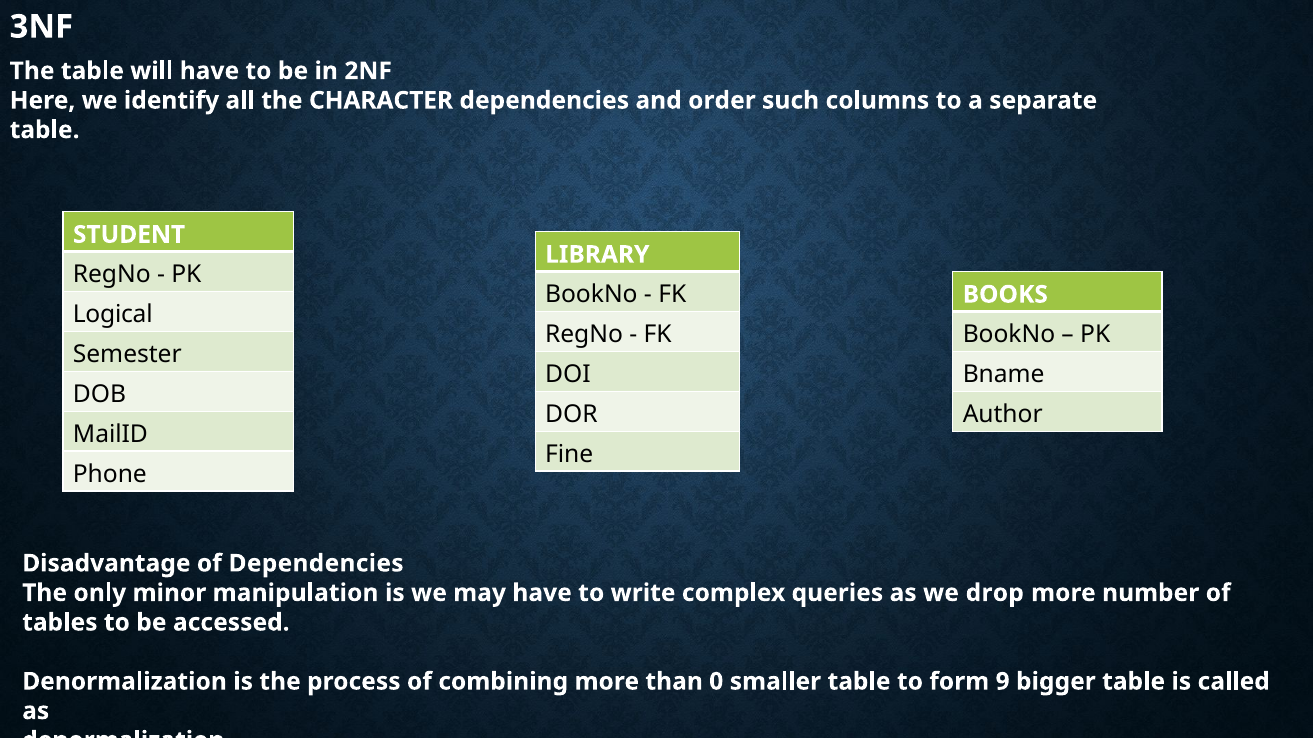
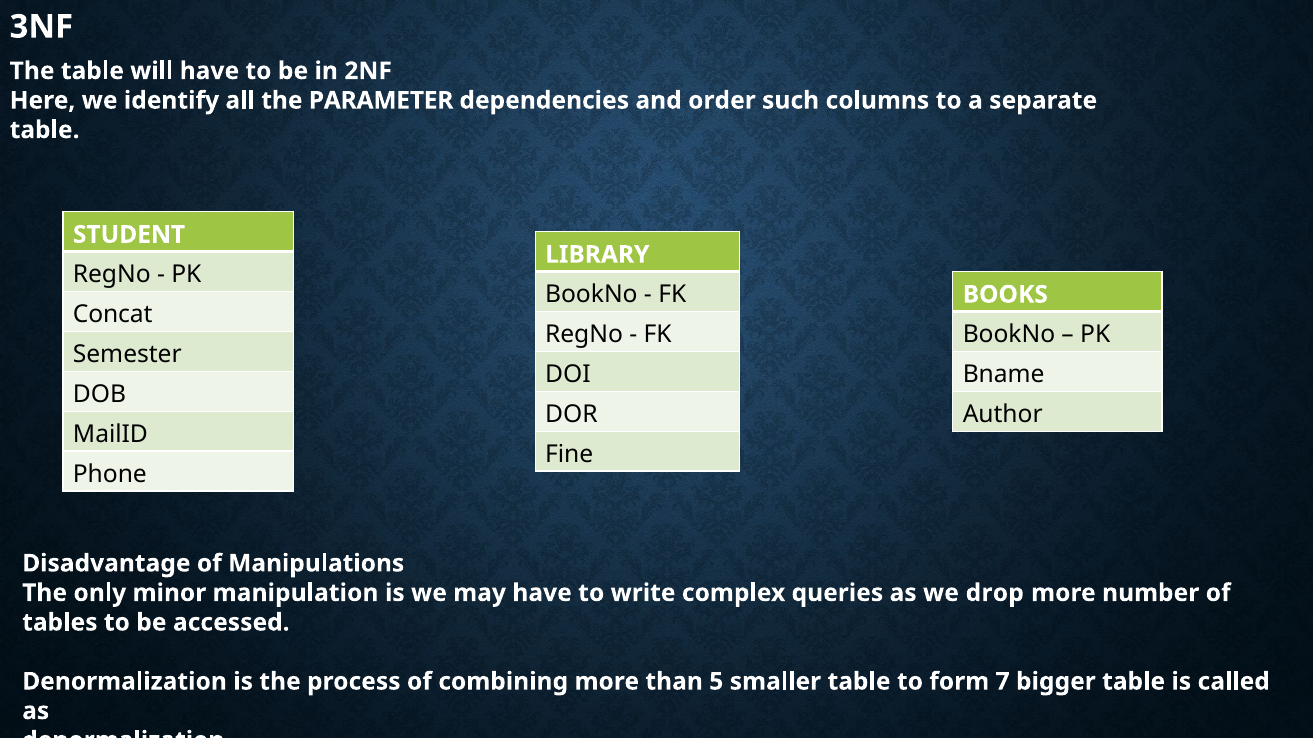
CHARACTER: CHARACTER -> PARAMETER (381, 101)
Logical: Logical -> Concat (113, 315)
of Dependencies: Dependencies -> Manipulations (316, 564)
0: 0 -> 5 (716, 682)
9: 9 -> 7 (1003, 682)
